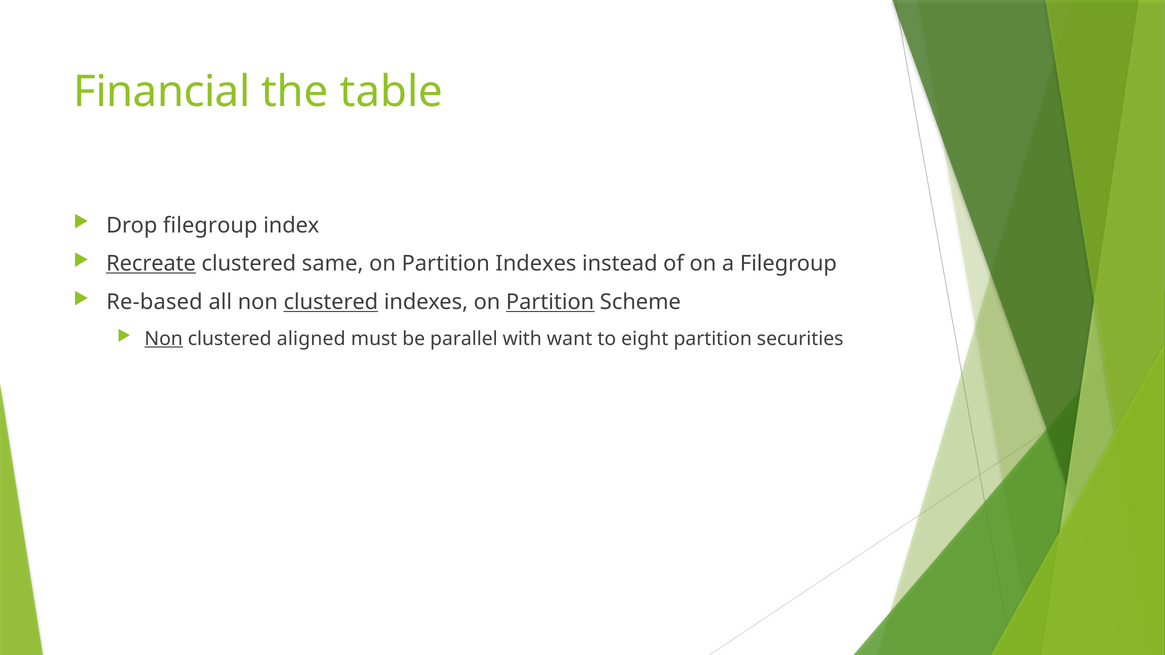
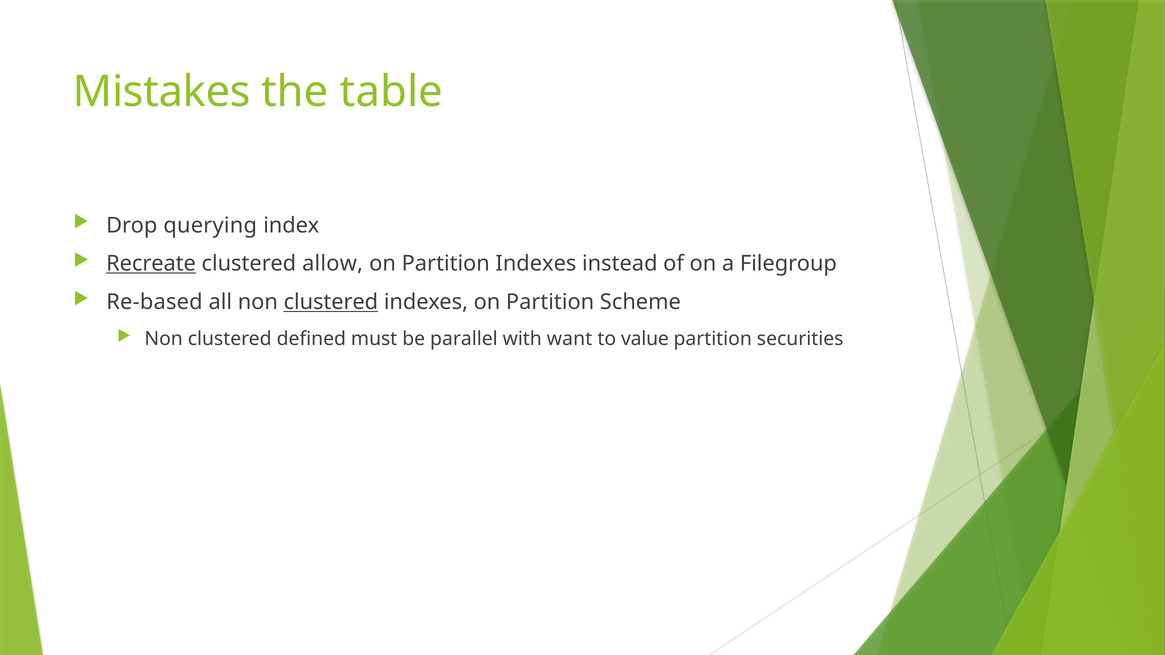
Financial: Financial -> Mistakes (162, 92)
Drop filegroup: filegroup -> querying (210, 225)
same: same -> allow (333, 264)
Partition underline: present -> none (550, 302)
Non underline: present -> none (164, 339)
aligned: aligned -> defined (311, 339)
eight: eight -> value (645, 339)
